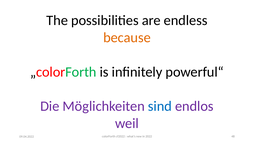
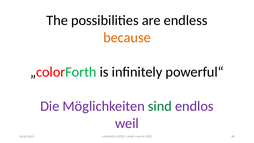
sind colour: blue -> green (160, 106)
